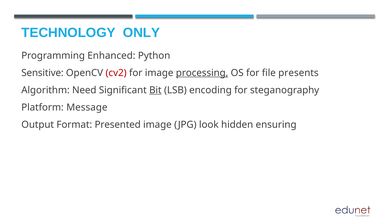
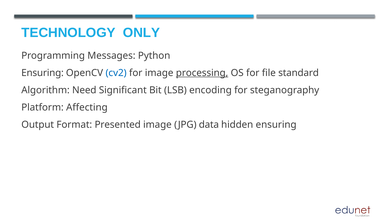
Enhanced: Enhanced -> Messages (111, 56)
Sensitive: Sensitive -> Ensuring (42, 73)
cv2 colour: red -> blue (116, 73)
presents: presents -> standard (299, 73)
Bit underline: present -> none (155, 90)
Message: Message -> Affecting (87, 107)
look: look -> data (209, 124)
